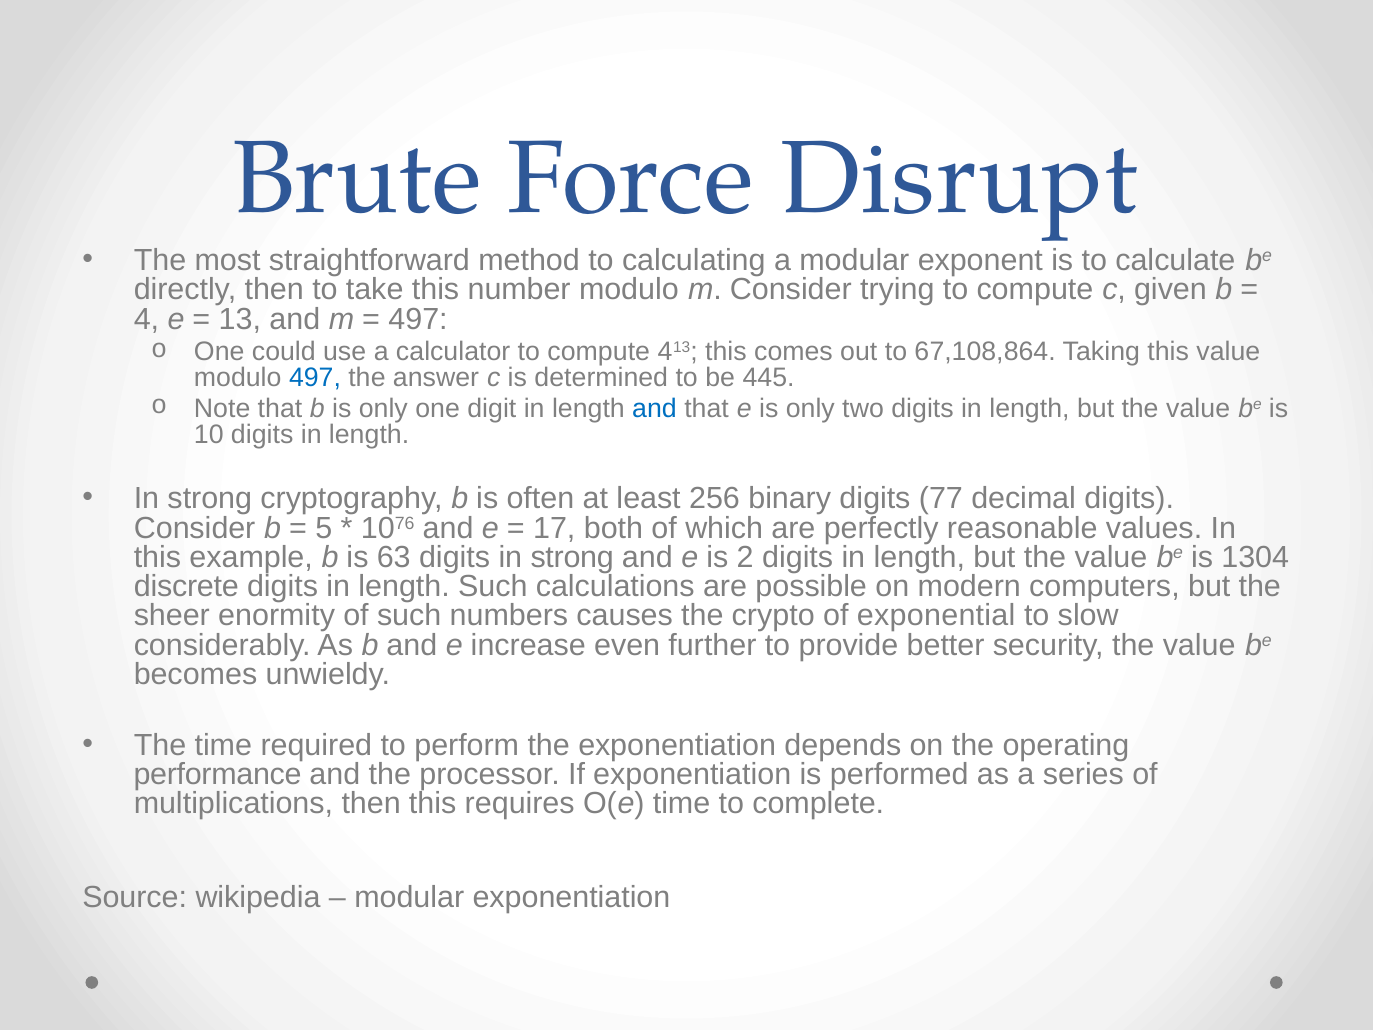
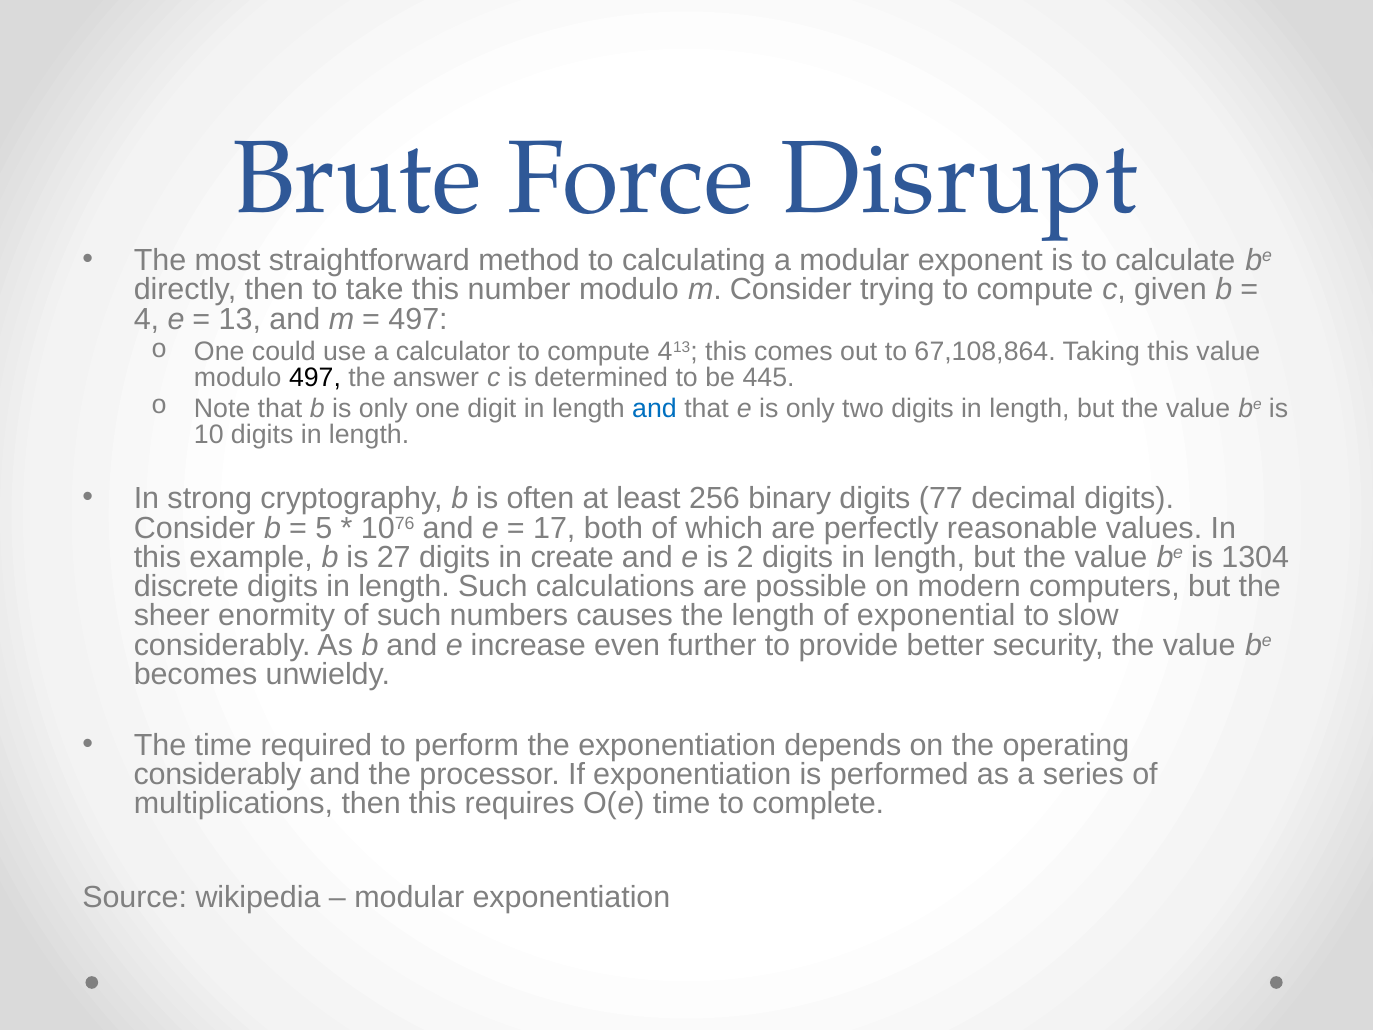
497 colour: blue -> black (315, 378)
63: 63 -> 27 (394, 557)
digits in strong: strong -> create (572, 557)
the crypto: crypto -> length (773, 616)
performance: performance -> considerably (218, 774)
